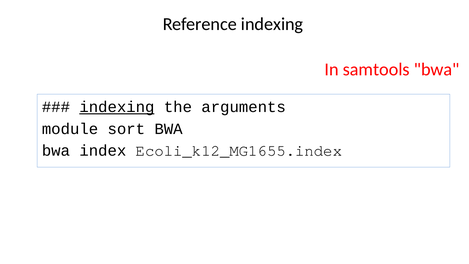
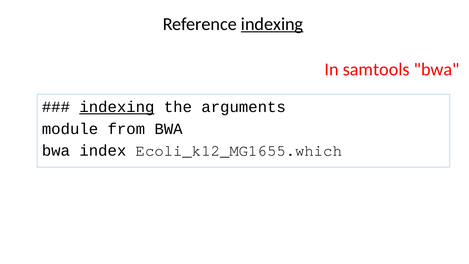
indexing underline: none -> present (272, 24)
sort: sort -> from (126, 129)
Ecoli_k12_MG1655.index: Ecoli_k12_MG1655.index -> Ecoli_k12_MG1655.which (239, 151)
